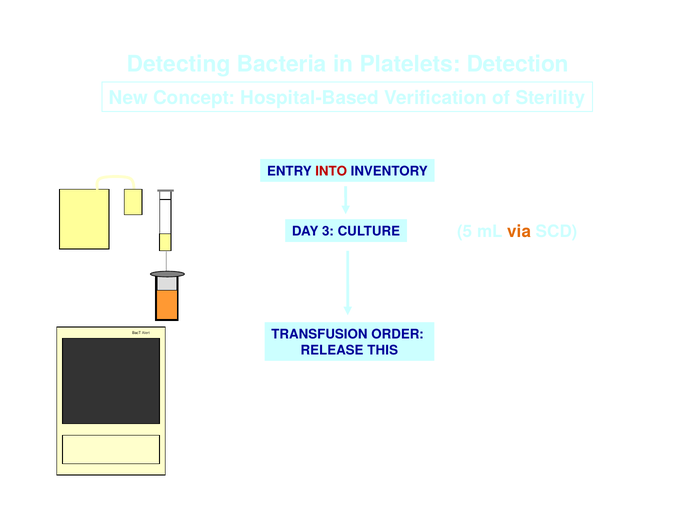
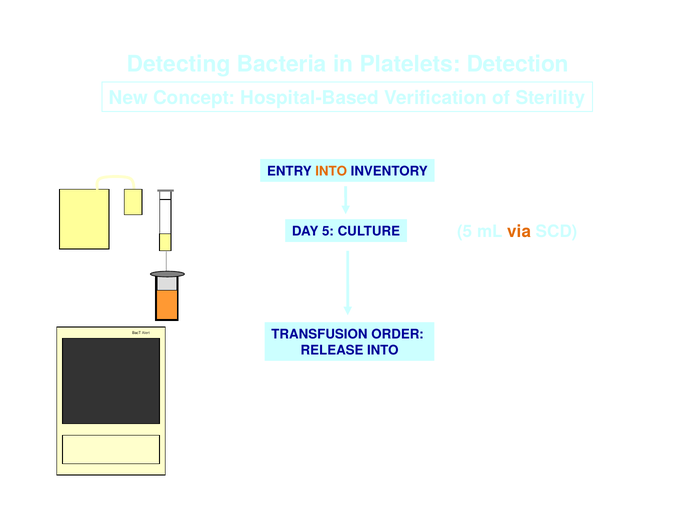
INTO colour: red -> orange (331, 171)
DAY 3: 3 -> 5 (328, 231)
RELEASE THIS: THIS -> INTO (383, 350)
